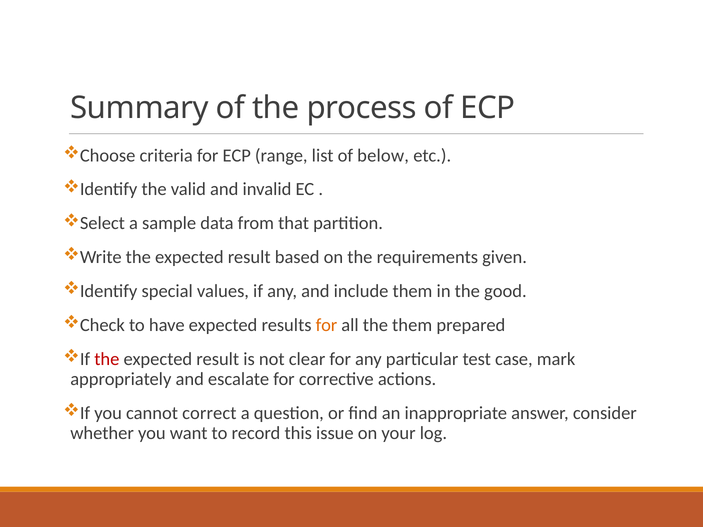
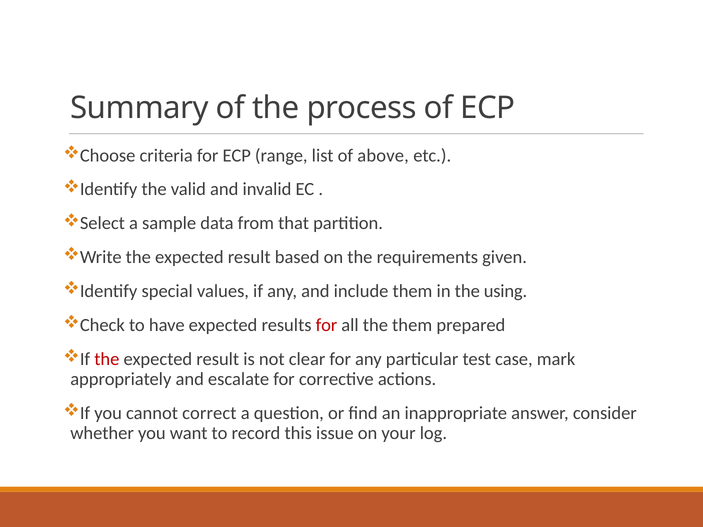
below: below -> above (383, 155)
good: good -> using (505, 291)
for colour: orange -> red (326, 325)
